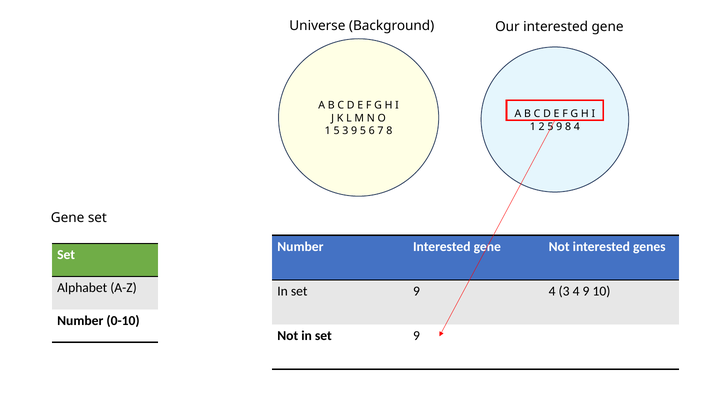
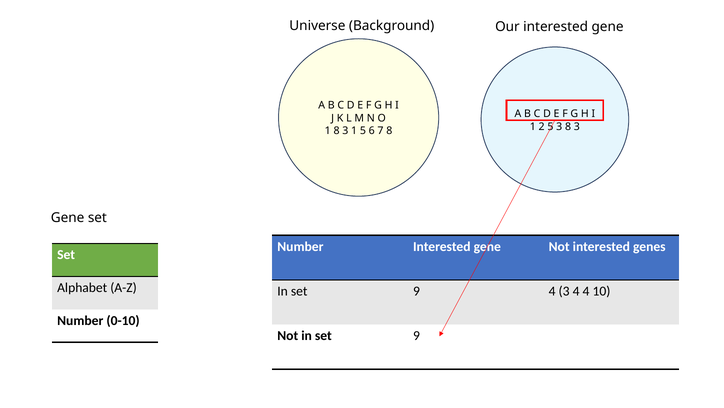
5 9: 9 -> 3 (559, 126)
4: 4 -> 3 (577, 126)
1 5: 5 -> 8 (337, 131)
3 9: 9 -> 1 (354, 131)
4 9: 9 -> 4 (586, 291)
